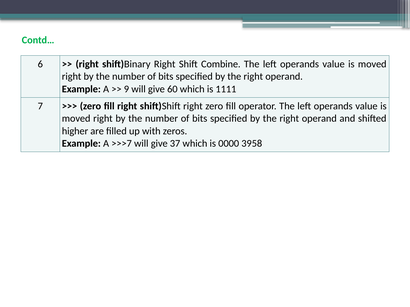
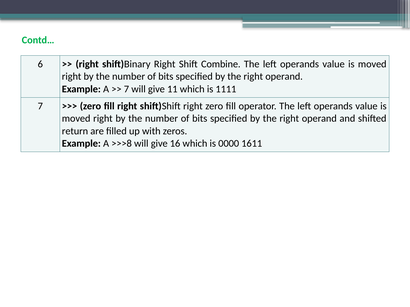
9: 9 -> 7 (126, 89)
60: 60 -> 11 (172, 89)
higher: higher -> return (75, 131)
>>>7: >>>7 -> >>>8 (122, 144)
37: 37 -> 16 (175, 144)
3958: 3958 -> 1611 (252, 144)
